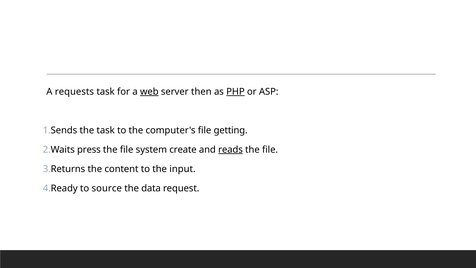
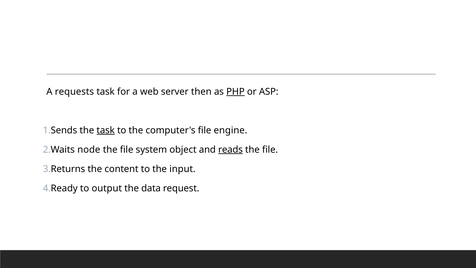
web underline: present -> none (149, 92)
task underline: none -> present (106, 130)
getting: getting -> engine (231, 130)
press: press -> node (89, 150)
create: create -> object (183, 150)
source: source -> output (107, 188)
